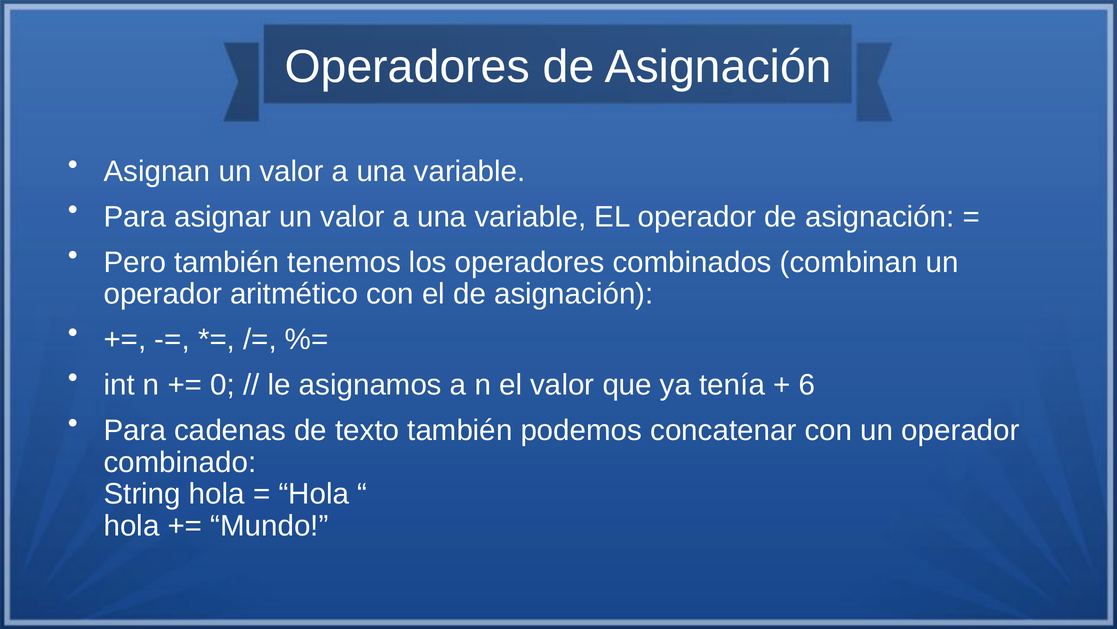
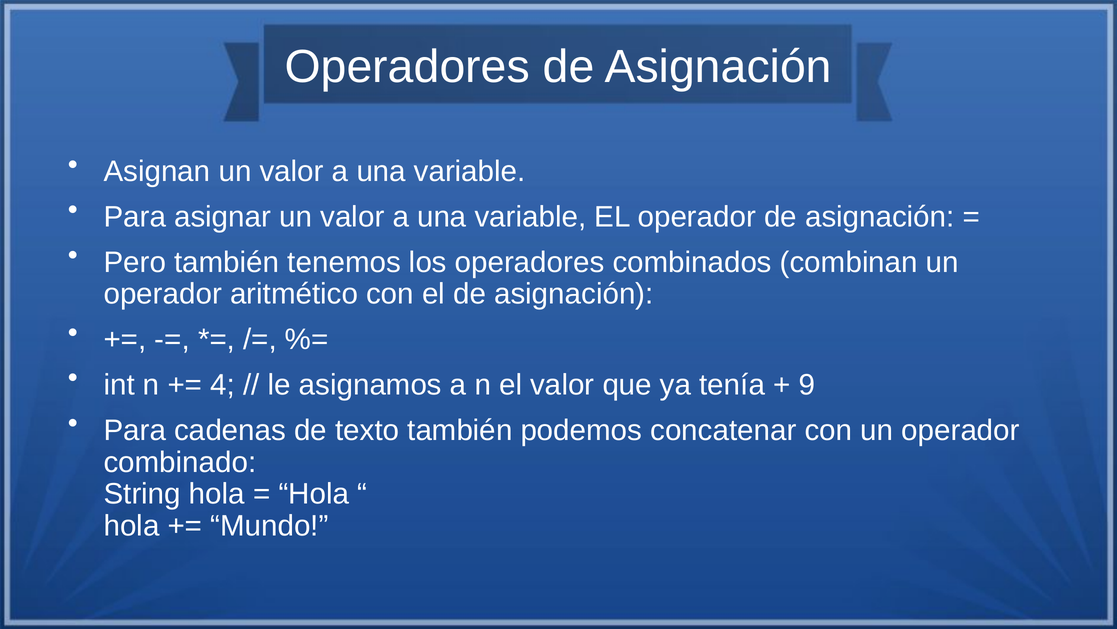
0: 0 -> 4 (223, 385)
6: 6 -> 9 (807, 385)
